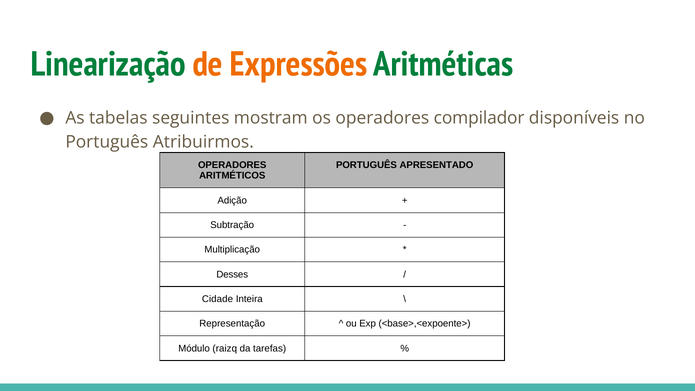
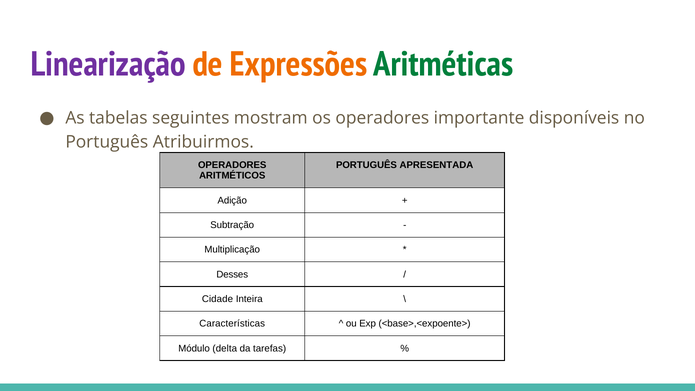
Linearização colour: green -> purple (108, 64)
compilador: compilador -> importante (479, 118)
APRESENTADO: APRESENTADO -> APRESENTADA (436, 165)
Representação: Representação -> Características (232, 324)
raizq: raizq -> delta (225, 348)
